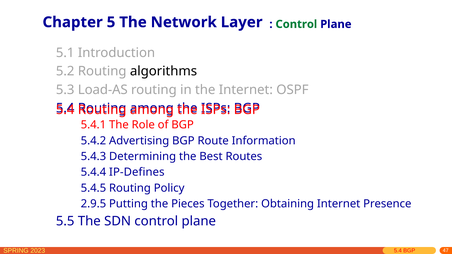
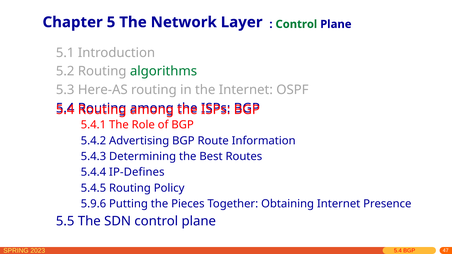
algorithms colour: black -> green (163, 71)
Load-AS: Load-AS -> Here-AS (103, 90)
2.9.5: 2.9.5 -> 5.9.6 (93, 204)
